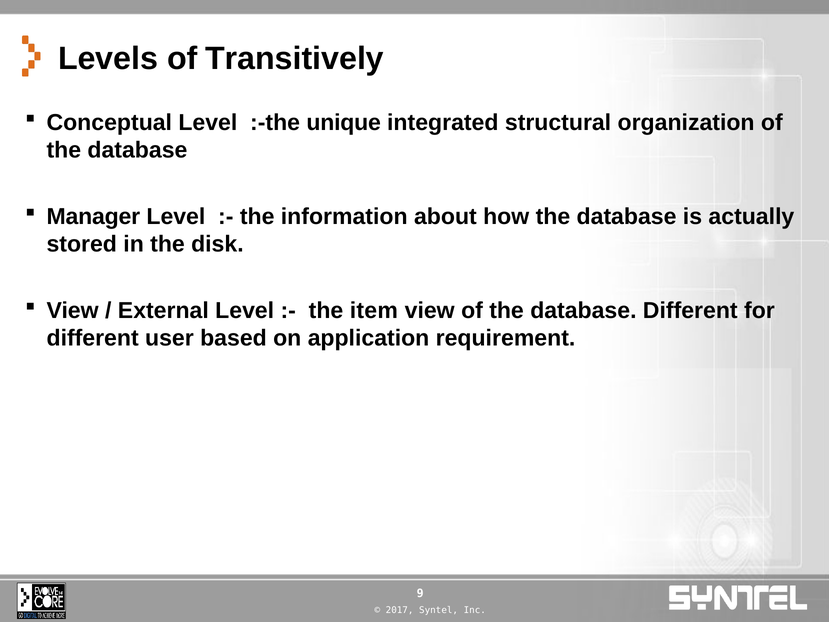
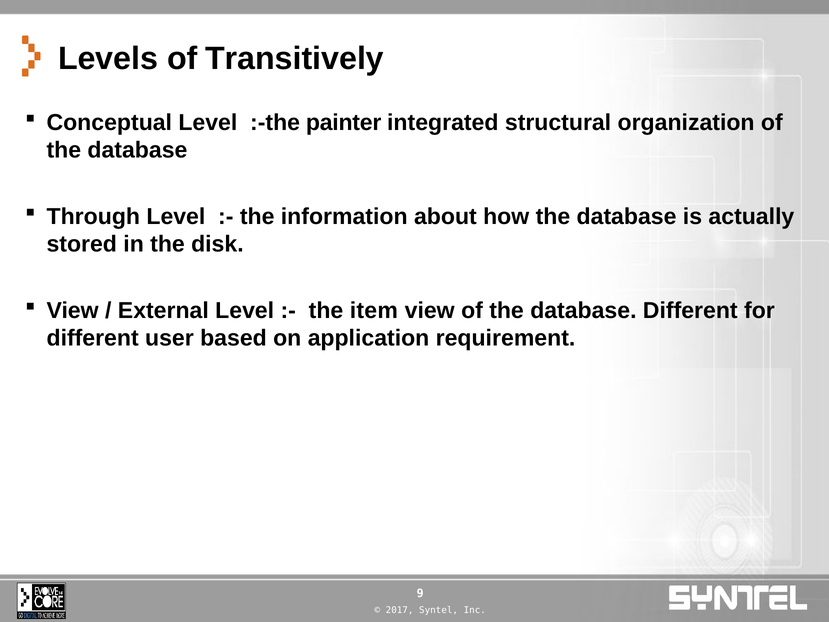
unique: unique -> painter (344, 123)
Manager: Manager -> Through (93, 217)
